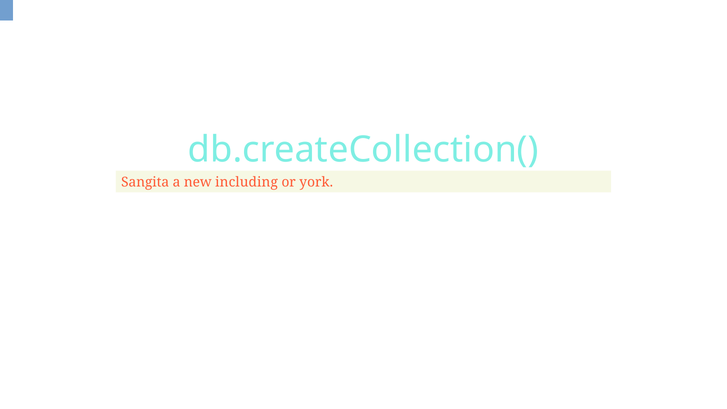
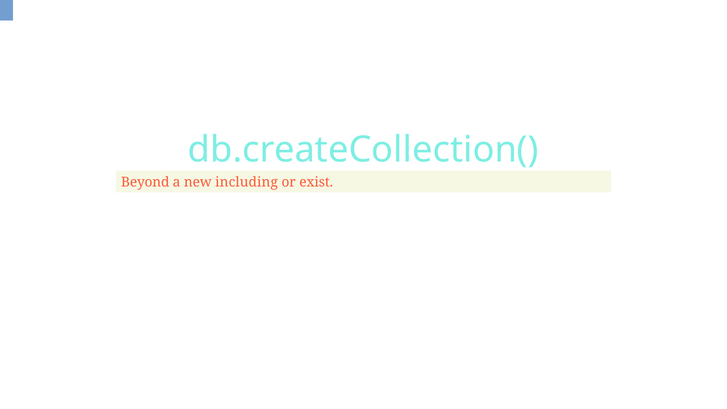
Sangita: Sangita -> Beyond (145, 182)
york: york -> exist (316, 182)
